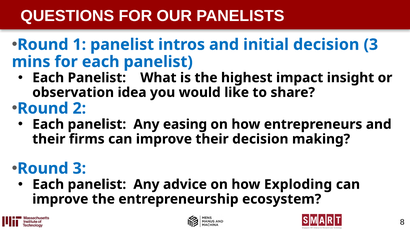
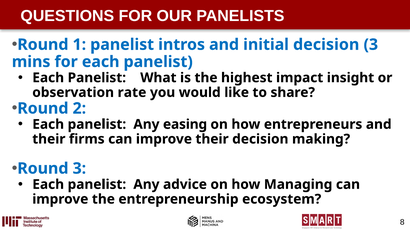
idea: idea -> rate (132, 93)
Exploding: Exploding -> Managing (298, 185)
